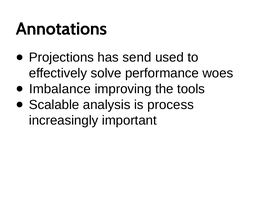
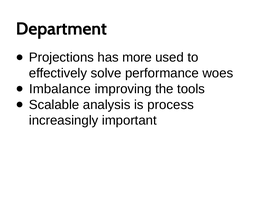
Annotations: Annotations -> Department (61, 29)
send: send -> more (137, 57)
